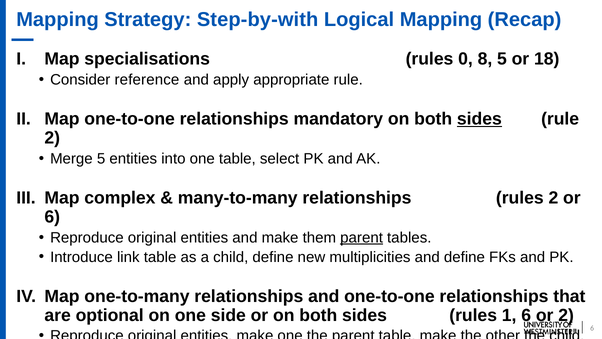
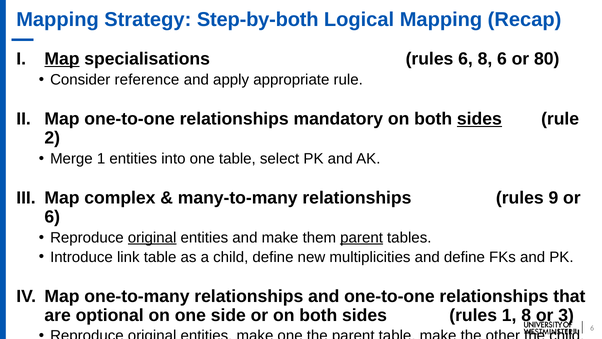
Step-by-with: Step-by-with -> Step-by-both (258, 20)
Map underline: none -> present (62, 59)
rules 0: 0 -> 6 (466, 59)
8 5: 5 -> 6 (502, 59)
18: 18 -> 80 (547, 59)
Merge 5: 5 -> 1 (101, 159)
rules 2: 2 -> 9 (553, 198)
original underline: none -> present (152, 237)
1 6: 6 -> 8 (526, 315)
or 2: 2 -> 3 (566, 315)
